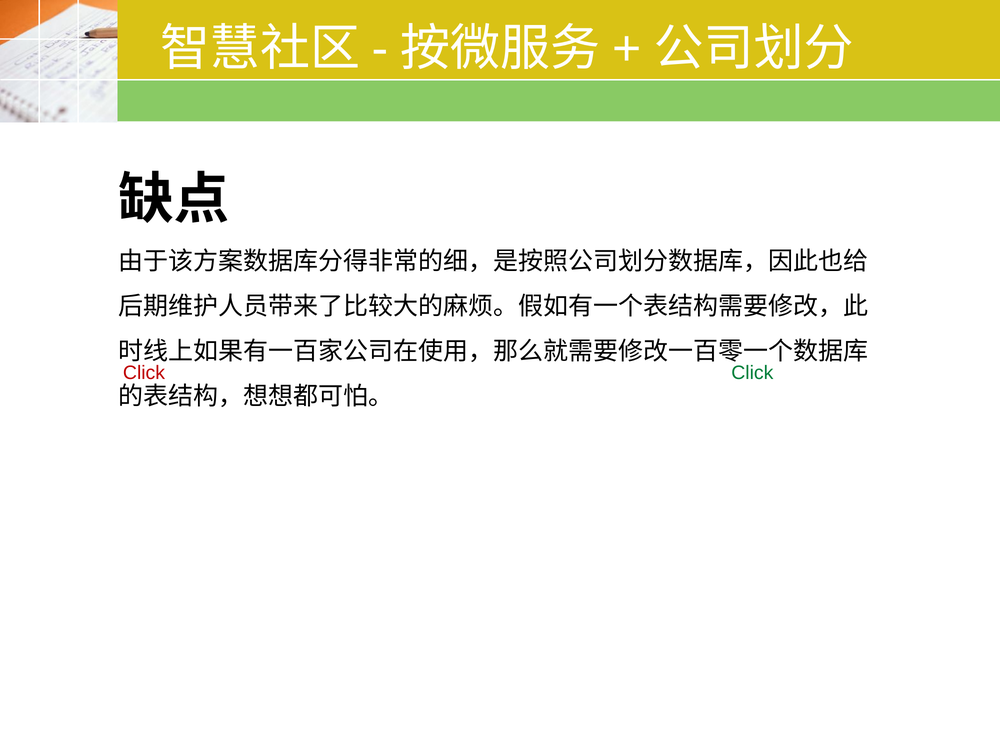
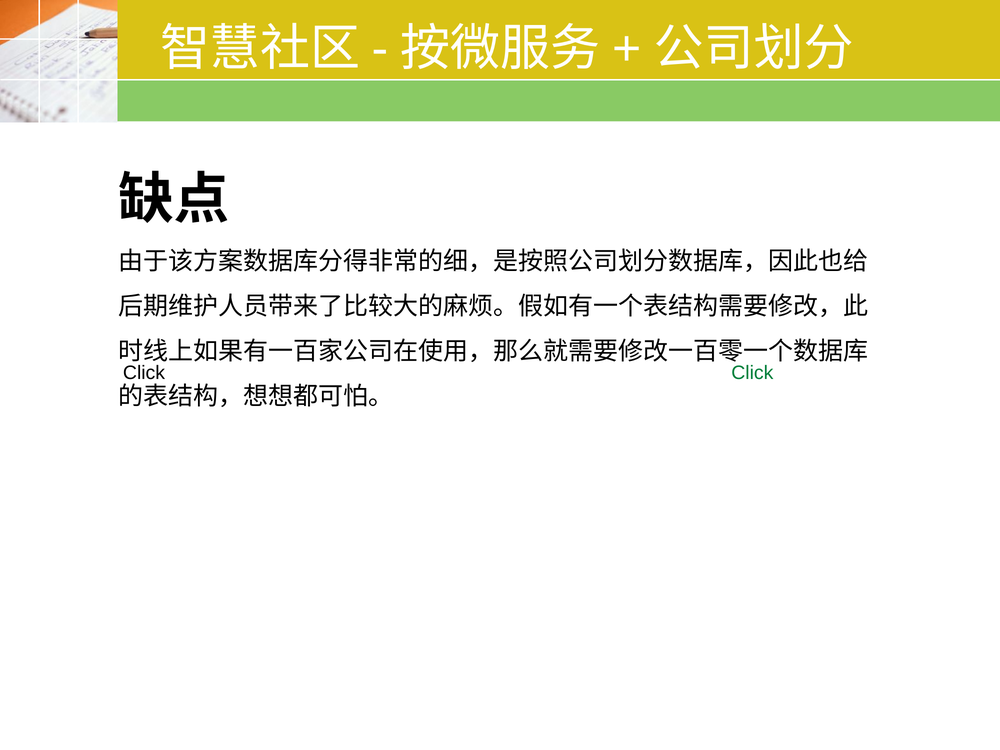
Click colour: red -> black (144, 373)
